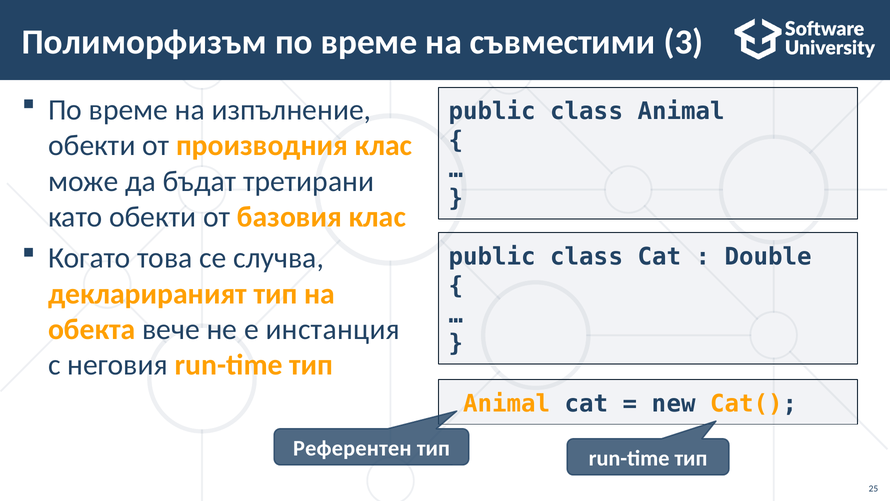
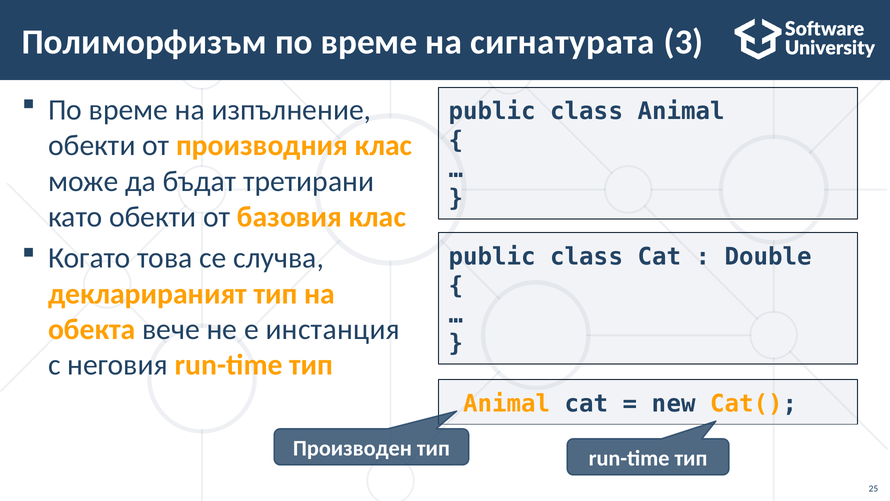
съвместими: съвместими -> сигнатурата (562, 42)
Референтен: Референтен -> Производен (352, 448)
